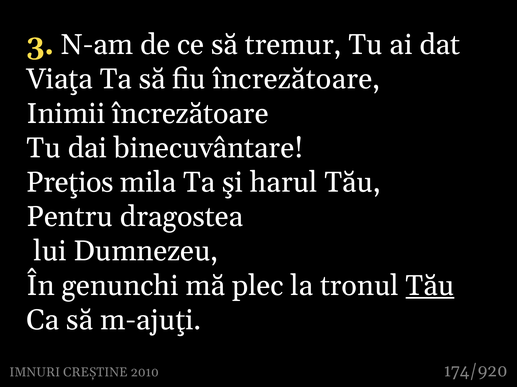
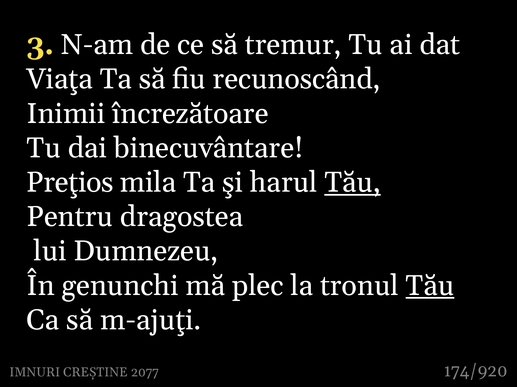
fiu încrezătoare: încrezătoare -> recunoscând (297, 79)
Tău underline: none -> present (353, 183)
2010: 2010 -> 2077 (145, 373)
